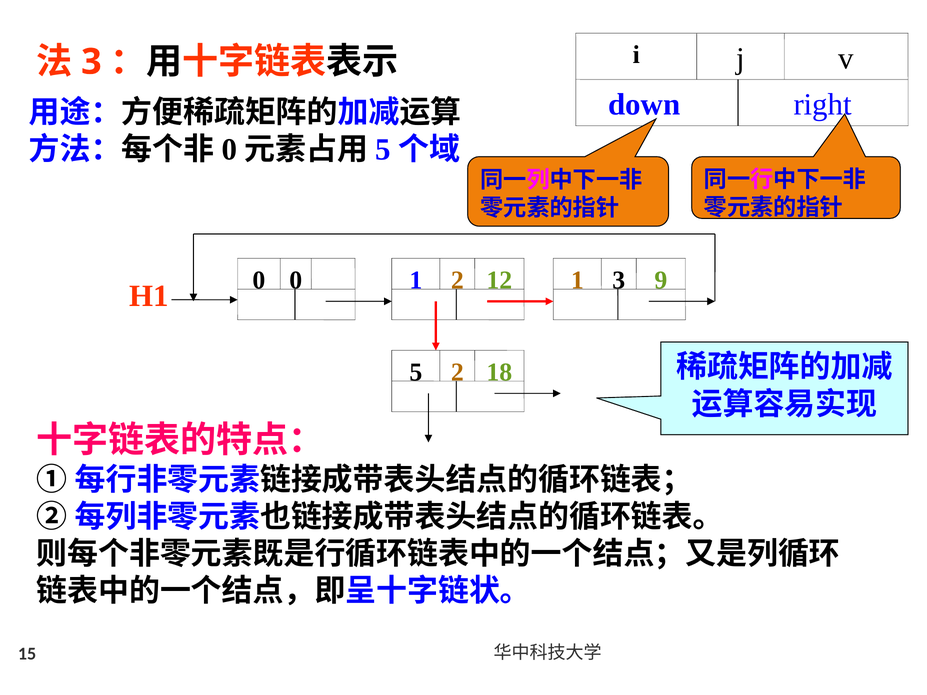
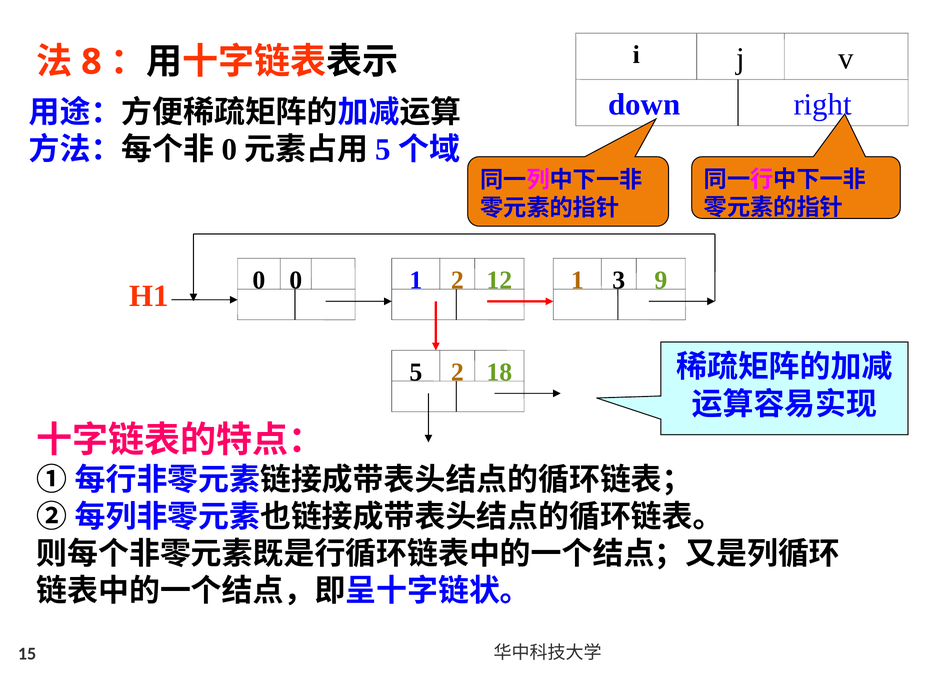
3: 3 -> 8 (91, 62)
